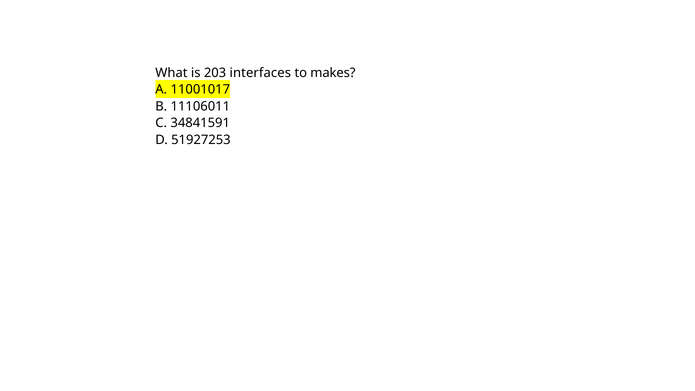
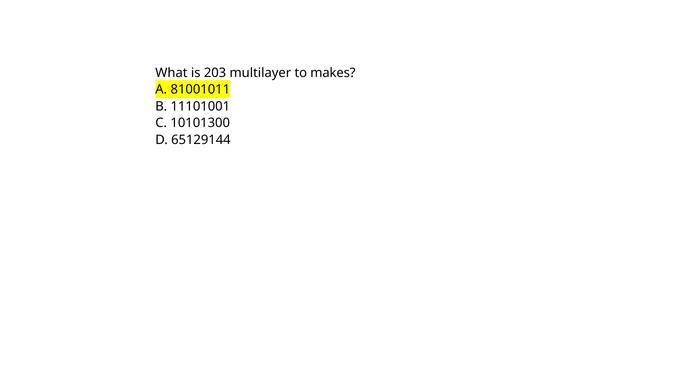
interfaces: interfaces -> multilayer (260, 73)
11001017: 11001017 -> 81001011 (200, 90)
11106011: 11106011 -> 11101001 (200, 106)
34841591: 34841591 -> 10101300 (200, 123)
51927253: 51927253 -> 65129144 (201, 140)
